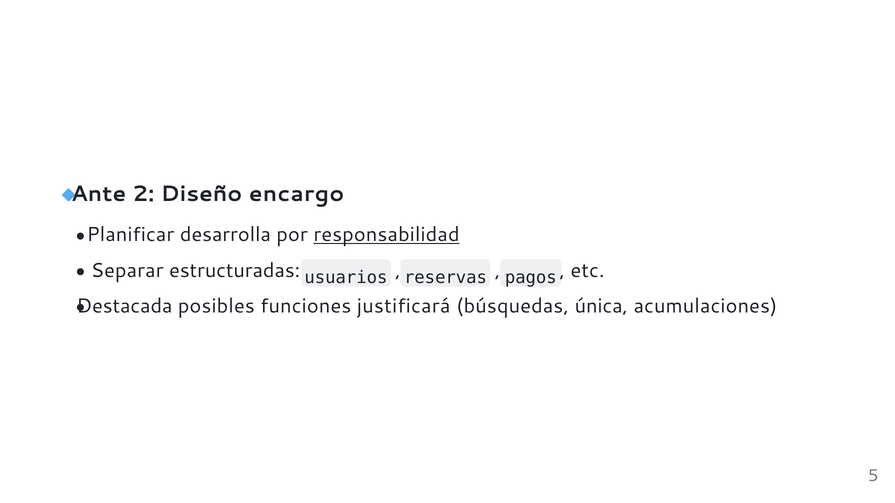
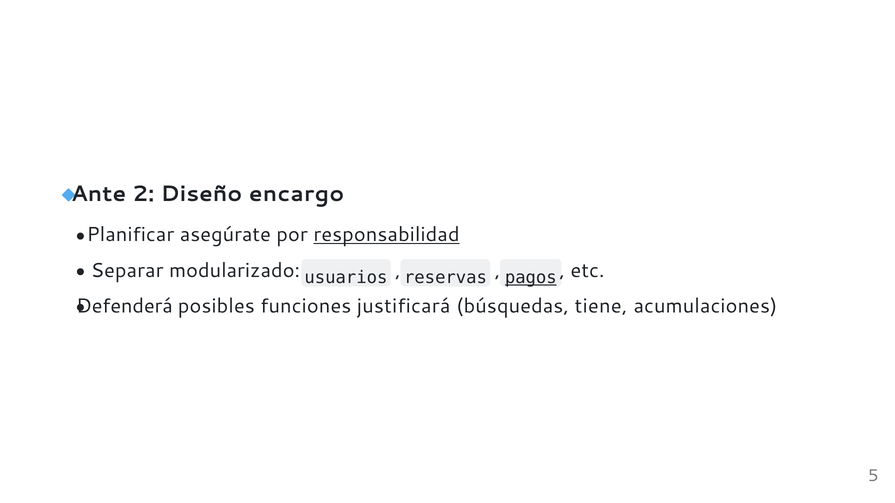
desarrolla: desarrolla -> asegúrate (225, 235)
estructuradas: estructuradas -> modularizado (235, 271)
pagos underline: none -> present (531, 278)
Destacada: Destacada -> Defenderá (124, 306)
única: única -> tiene (601, 306)
